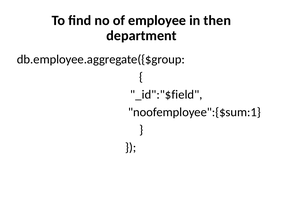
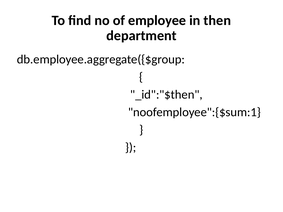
_id":"$field: _id":"$field -> _id":"$then (166, 95)
